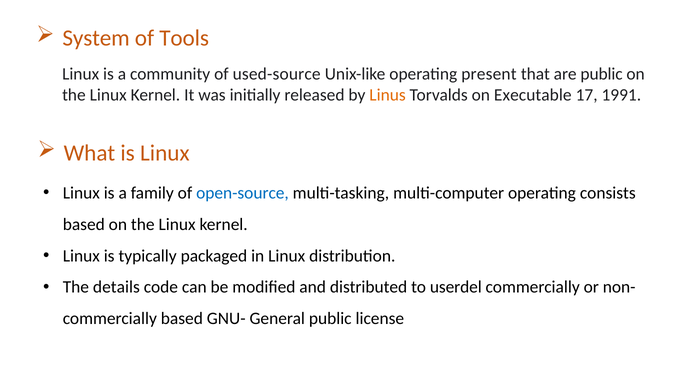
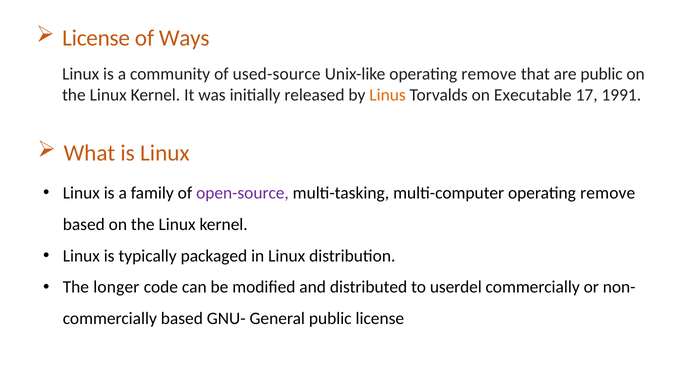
System: System -> License (96, 38)
Tools: Tools -> Ways (184, 38)
Unix-like operating present: present -> remove (489, 74)
open-source colour: blue -> purple (242, 193)
multi-computer operating consists: consists -> remove (608, 193)
details: details -> longer (116, 287)
